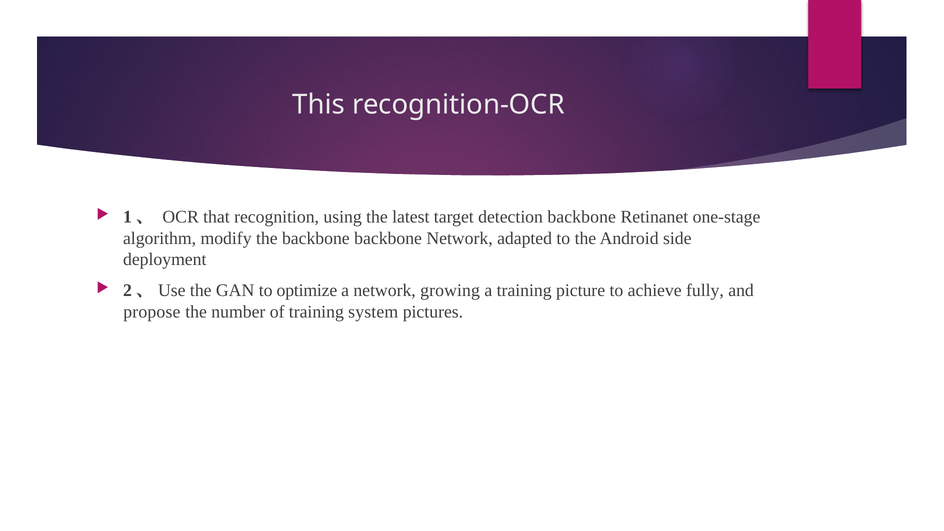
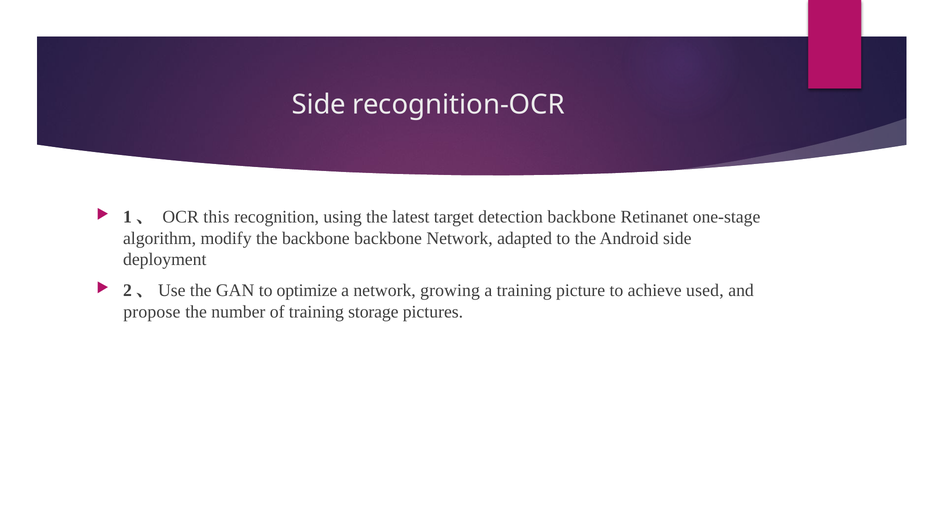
This: This -> Side (319, 105)
that: that -> this (216, 217)
fully: fully -> used (705, 291)
system: system -> storage (373, 312)
